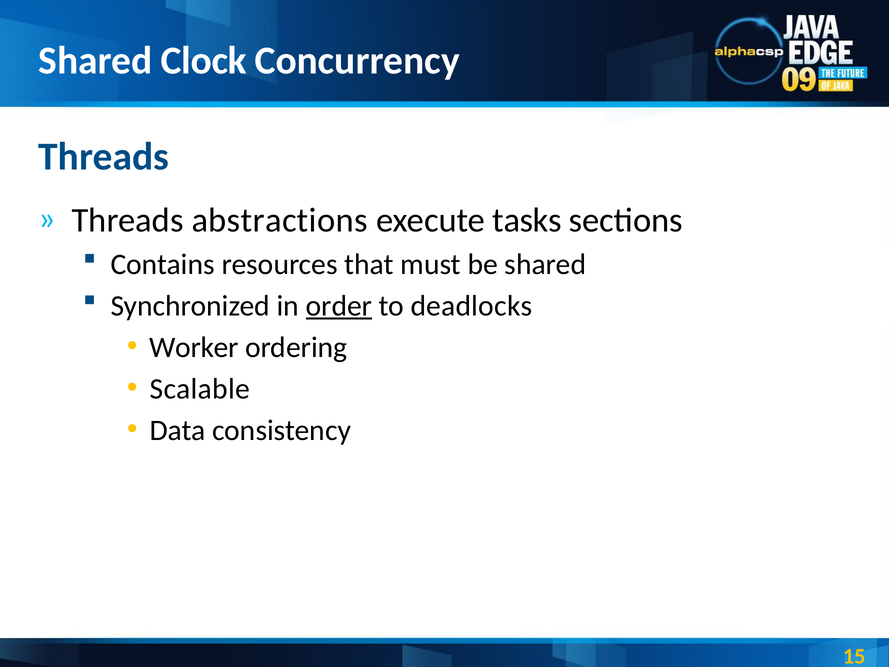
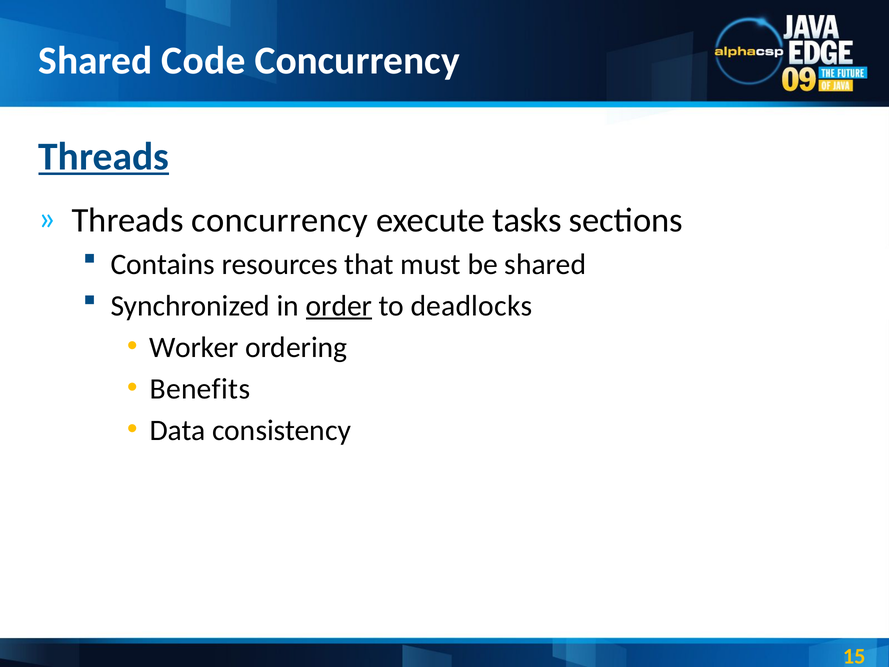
Clock: Clock -> Code (203, 60)
Threads underline: none -> present (104, 157)
Threads abstractions: abstractions -> concurrency (280, 220)
Scalable: Scalable -> Benefits (200, 389)
